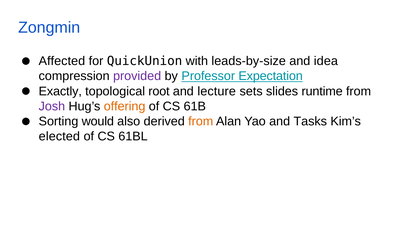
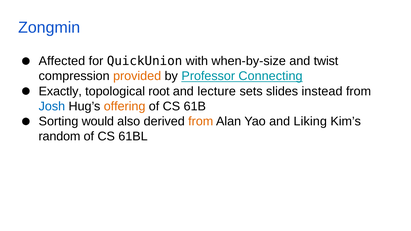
leads-by-size: leads-by-size -> when-by-size (249, 61)
idea: idea -> twist (326, 61)
provided colour: purple -> orange (137, 76)
Expectation: Expectation -> Connecting (271, 76)
runtime: runtime -> instead (322, 91)
Josh colour: purple -> blue (52, 106)
Tasks: Tasks -> Liking (310, 121)
elected: elected -> random (59, 136)
